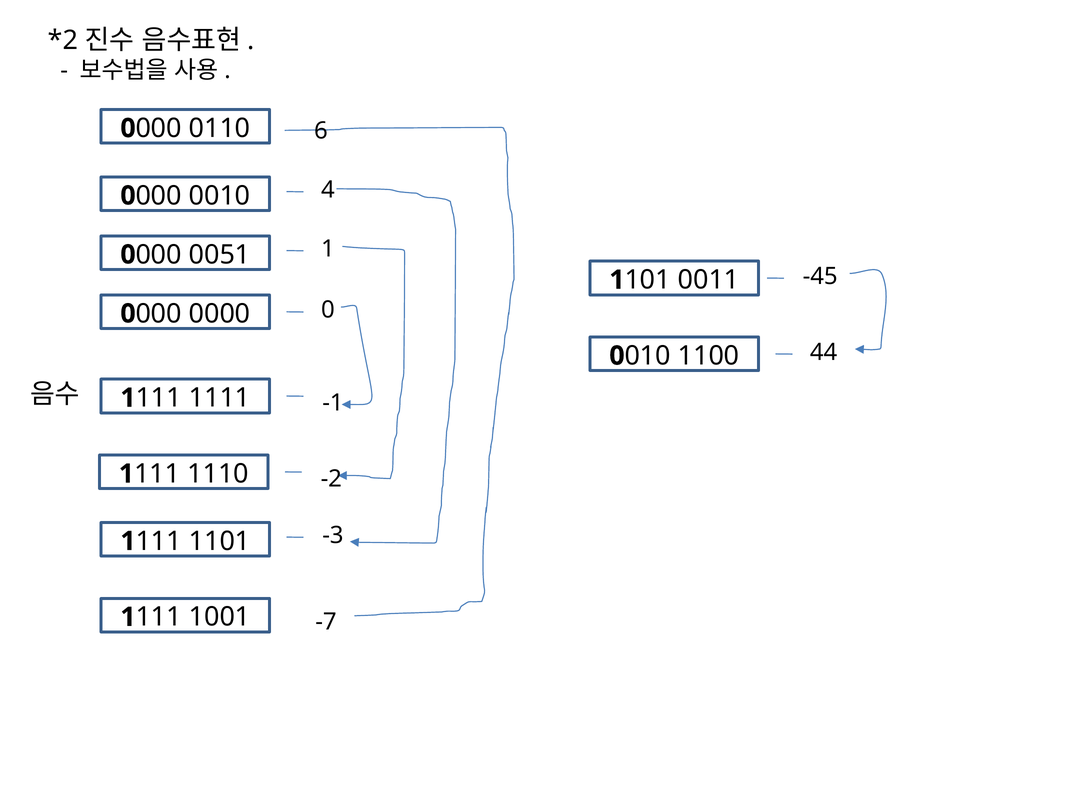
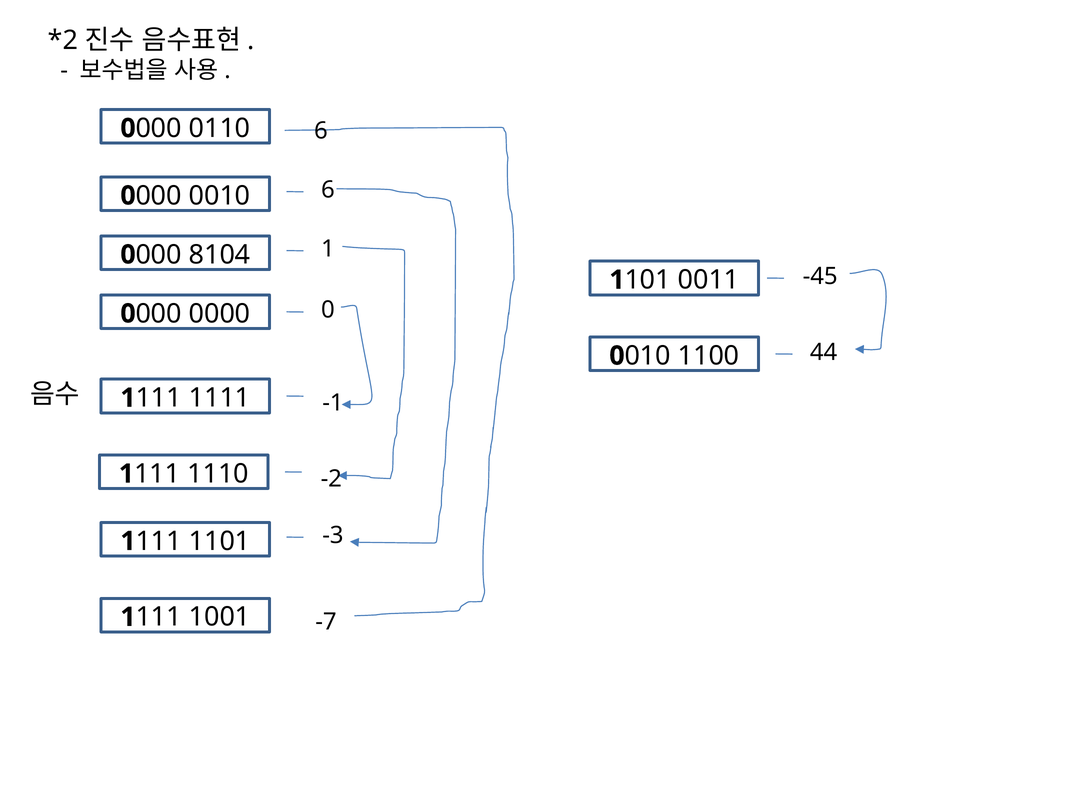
0010 4: 4 -> 6 (328, 190)
0051: 0051 -> 8104 (220, 255)
